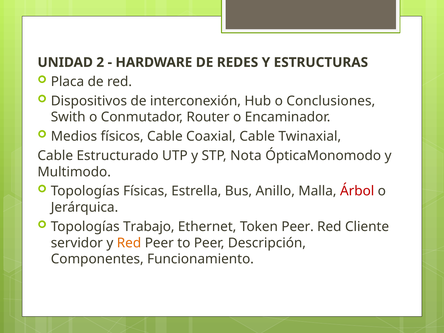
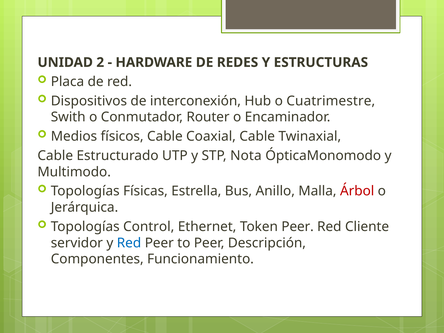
Conclusiones: Conclusiones -> Cuatrimestre (331, 101)
Trabajo: Trabajo -> Control (149, 227)
Red colour: orange -> blue (129, 243)
